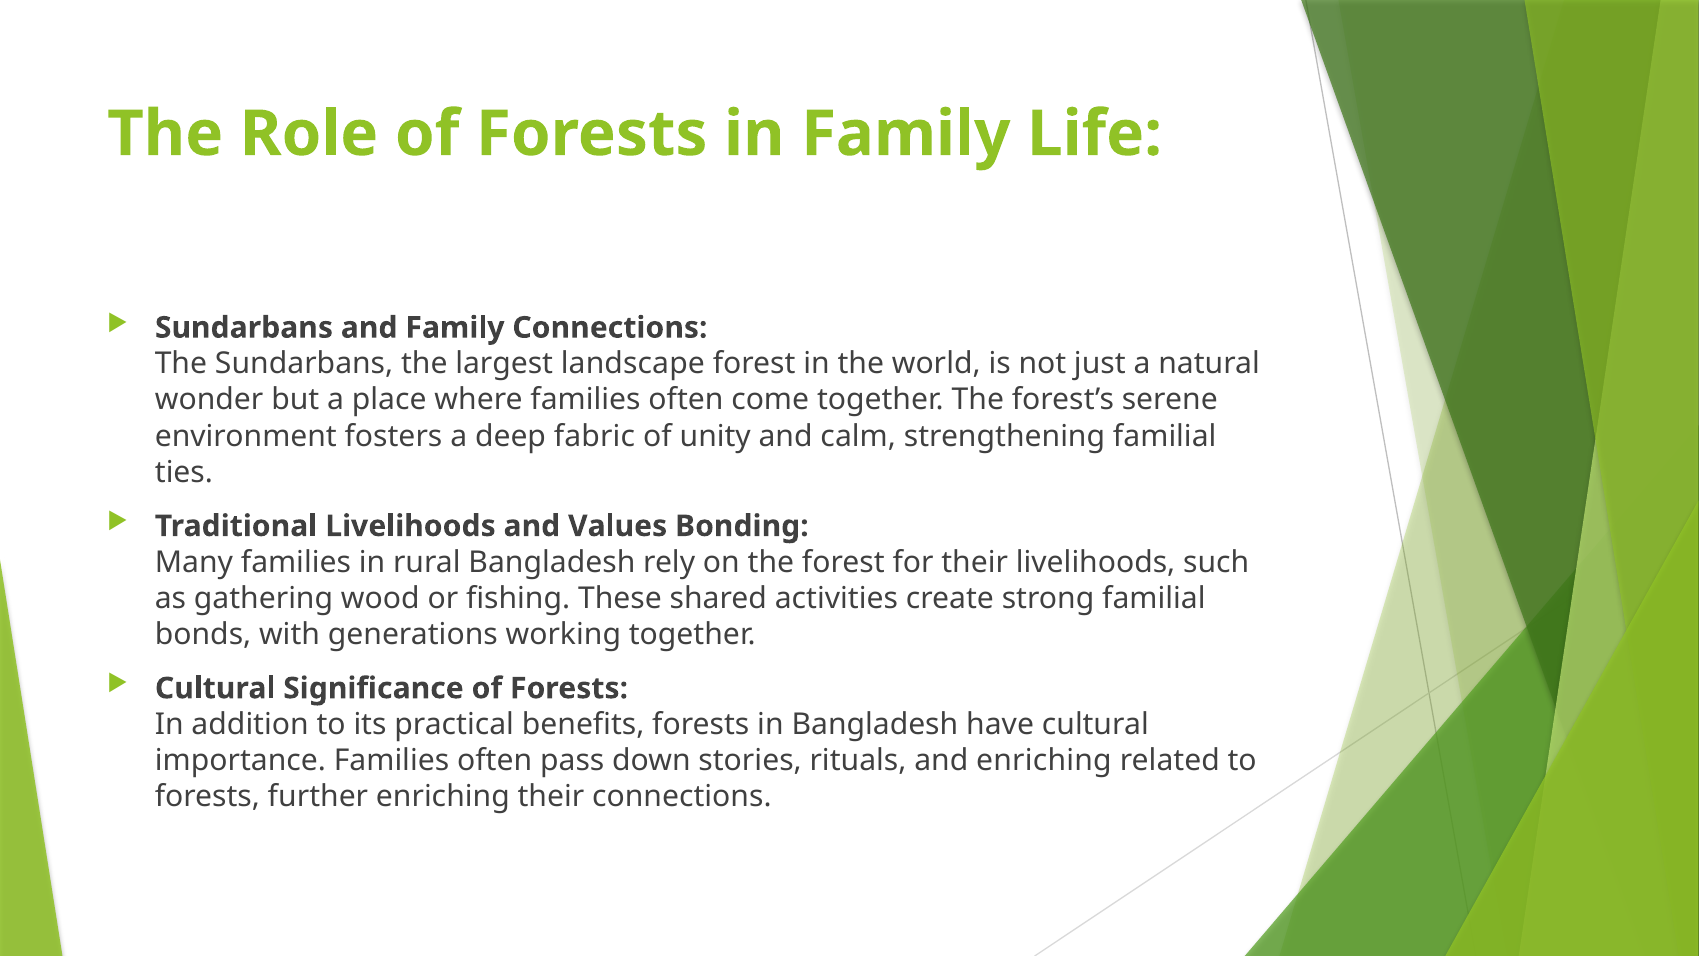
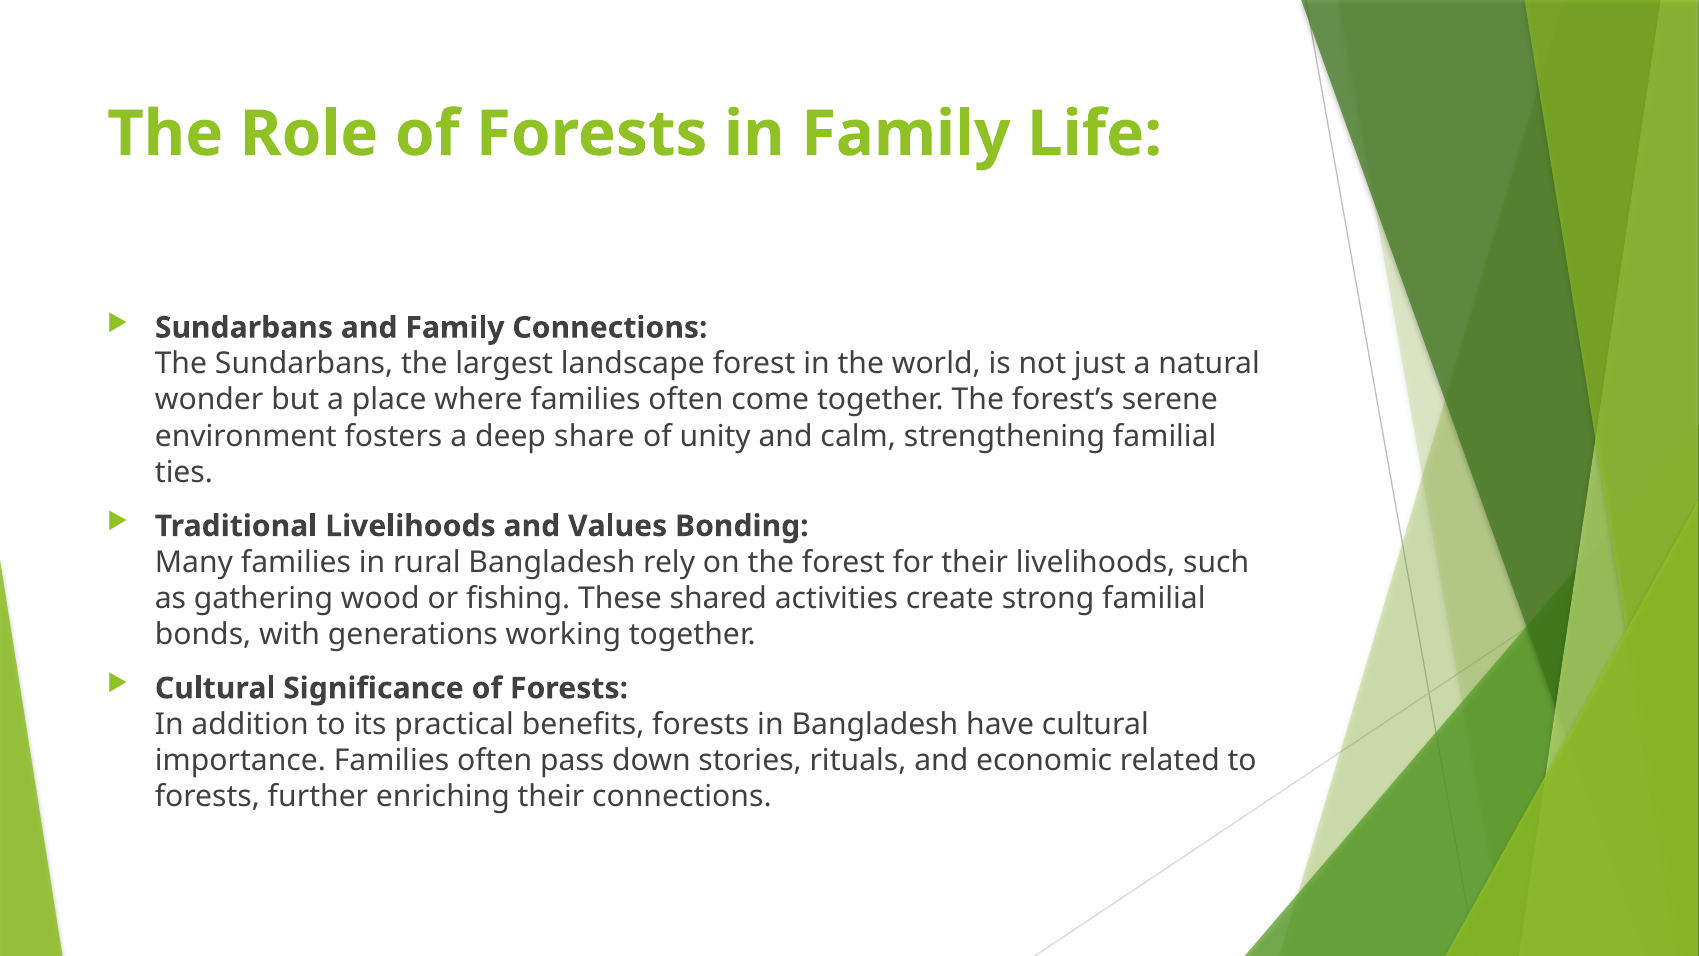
fabric: fabric -> share (594, 436)
and enriching: enriching -> economic (1044, 760)
